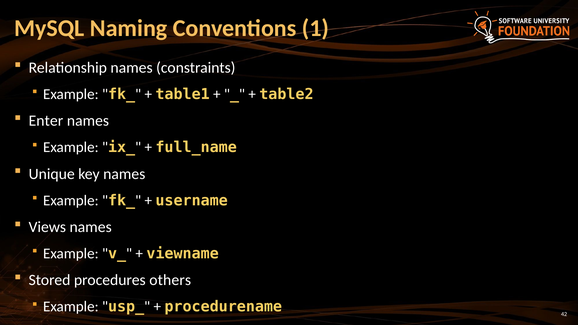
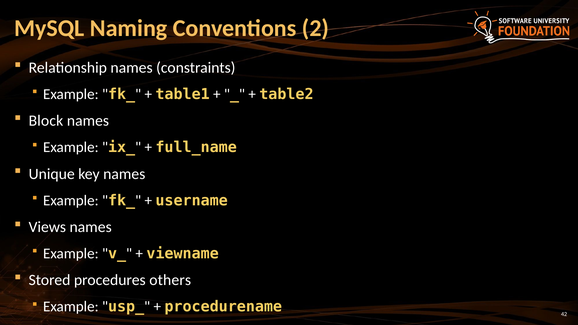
1: 1 -> 2 (315, 28)
Enter: Enter -> Block (46, 121)
